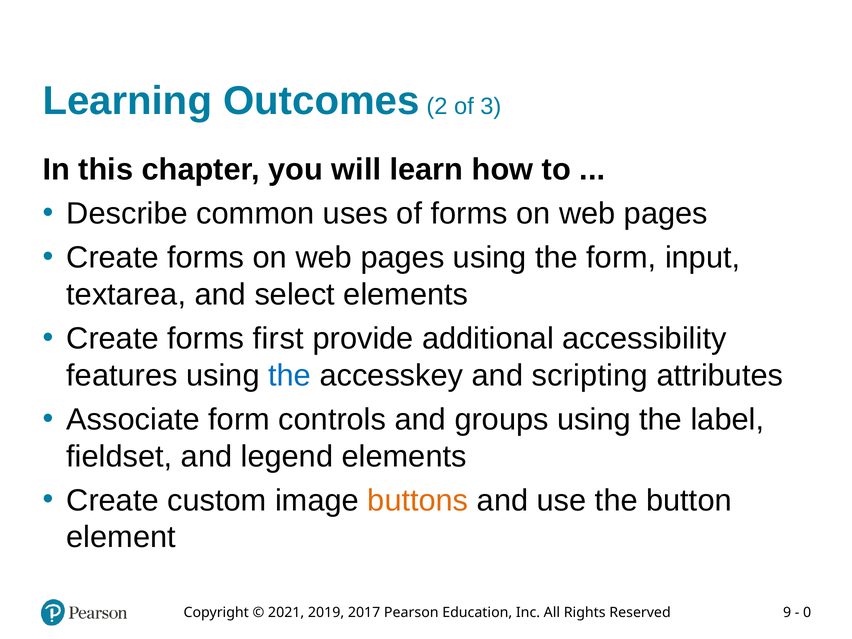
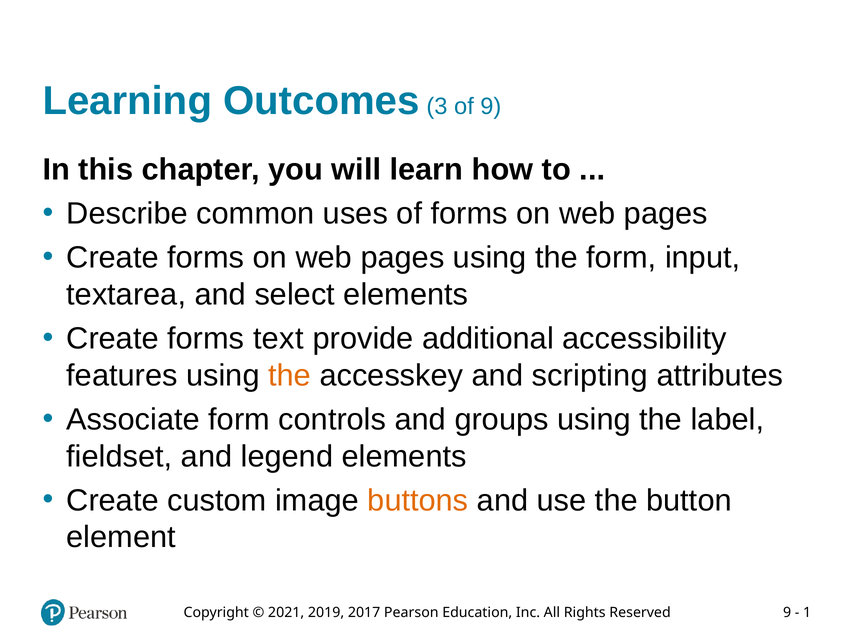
2: 2 -> 3 (437, 106)
of 3: 3 -> 9 (491, 106)
first: first -> text (278, 339)
the colour: blue -> orange (290, 376)
0: 0 -> 1 (807, 613)
